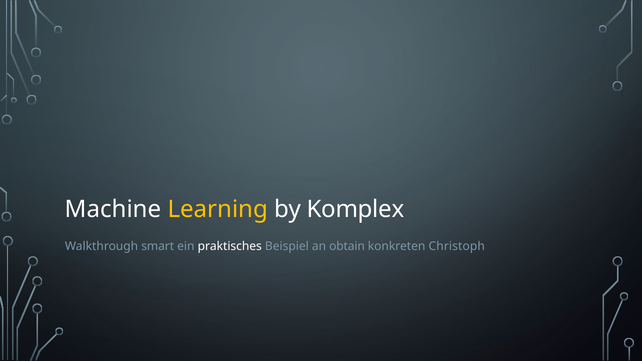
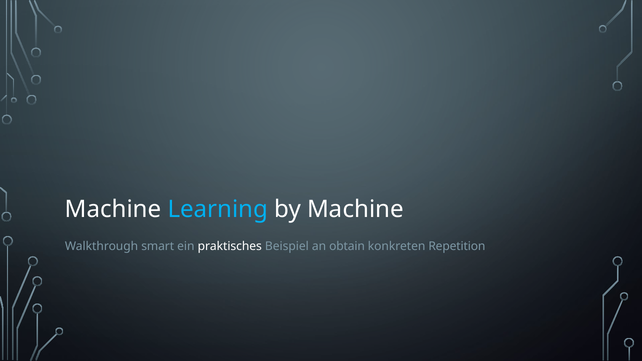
Learning colour: yellow -> light blue (218, 209)
by Komplex: Komplex -> Machine (355, 209)
Christoph: Christoph -> Repetition (457, 246)
